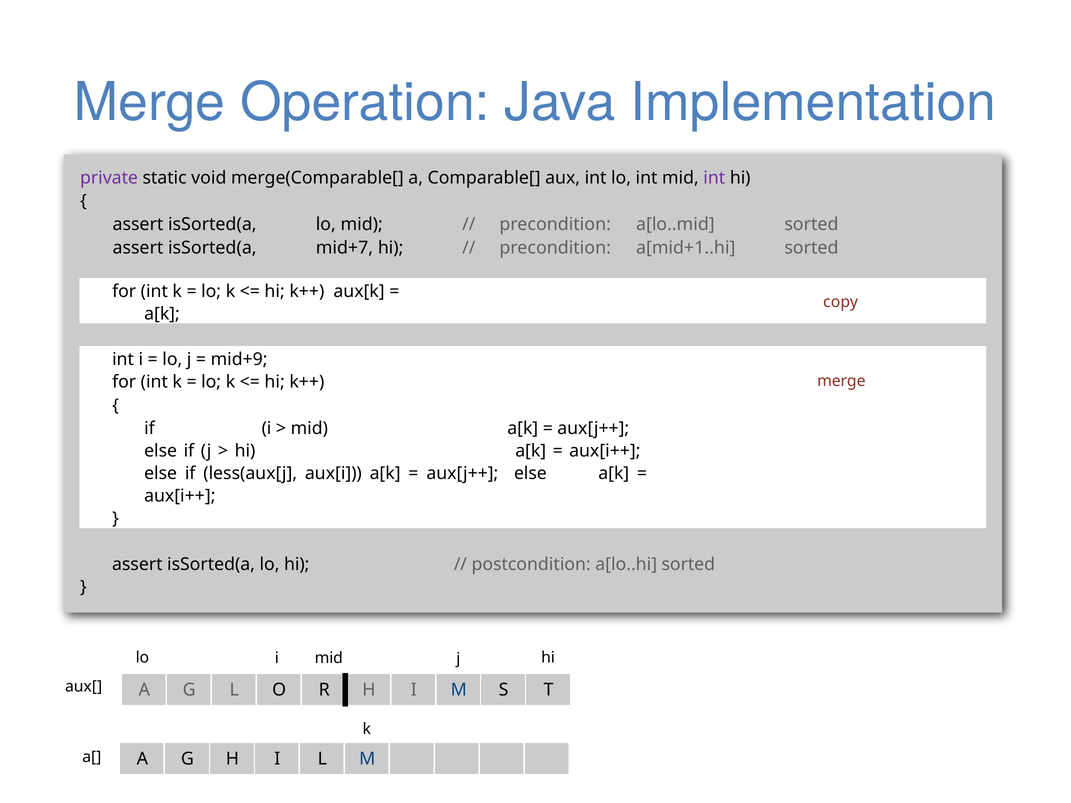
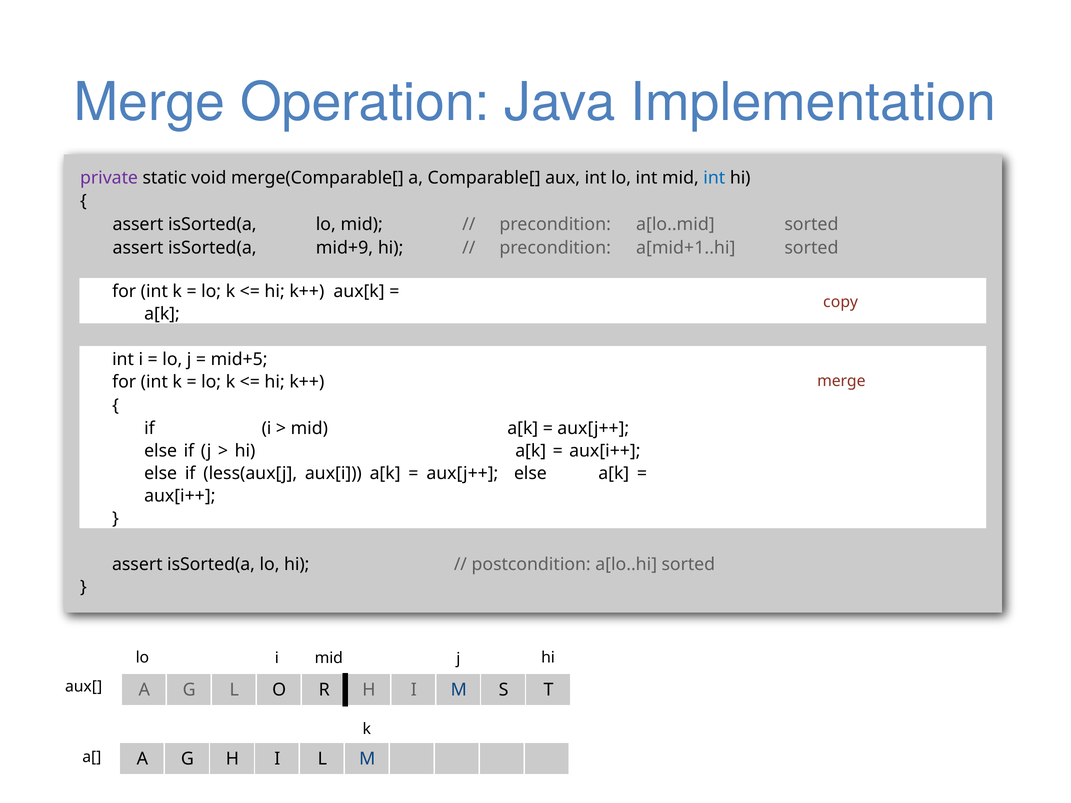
int colour: purple -> blue (714, 178)
mid+7: mid+7 -> mid+9 (344, 248)
mid+9: mid+9 -> mid+5 (239, 359)
